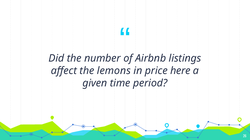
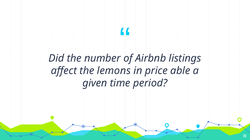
here: here -> able (180, 71)
